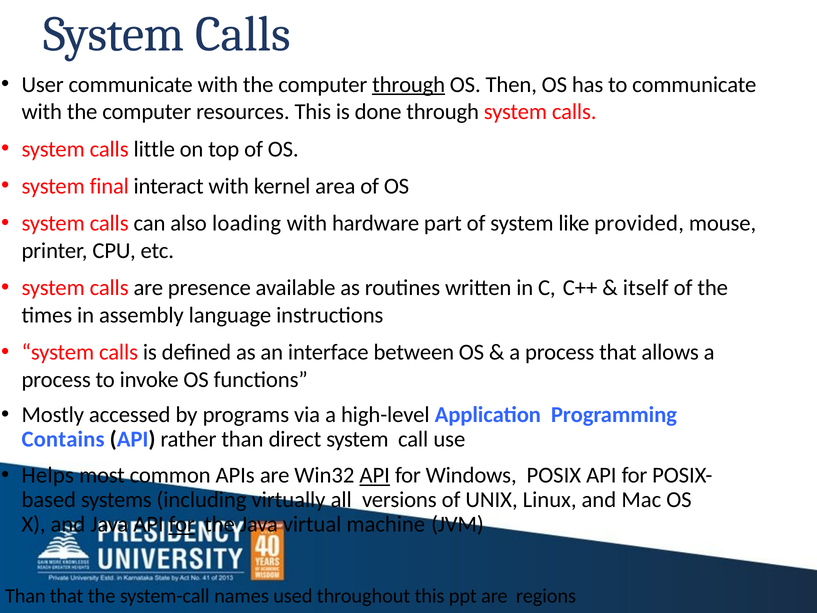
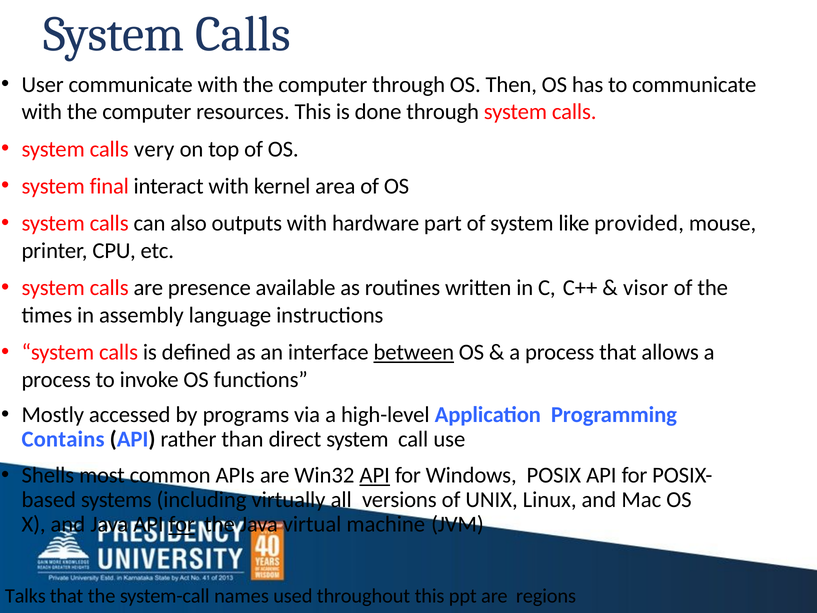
through underline: present -> none (409, 85)
little: little -> very (154, 149)
loading: loading -> outputs (247, 223)
itself: itself -> visor (646, 288)
between underline: none -> present (414, 352)
Helps: Helps -> Shells (48, 475)
Than: Than -> Talks (25, 596)
